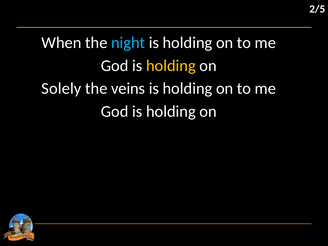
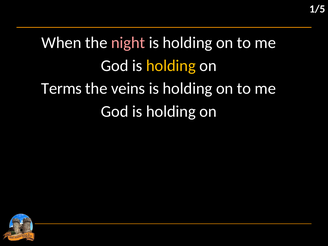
2/5: 2/5 -> 1/5 (317, 9)
night colour: light blue -> pink (128, 43)
Solely: Solely -> Terms (62, 89)
